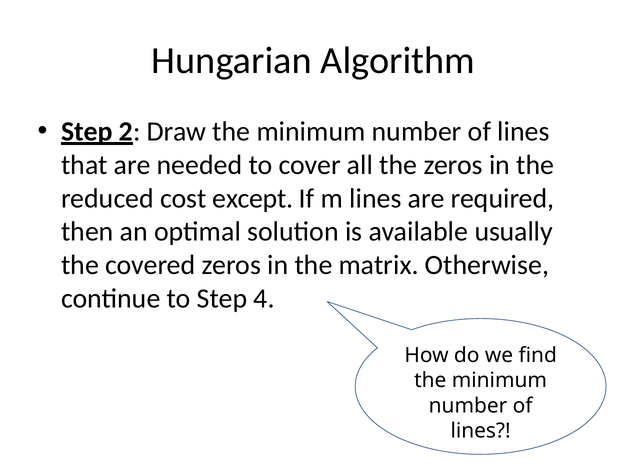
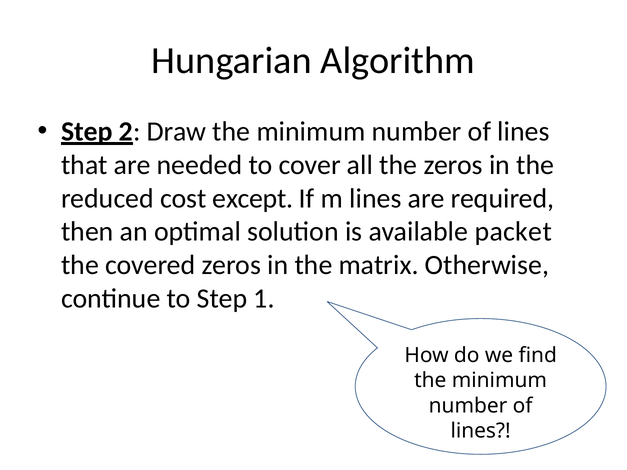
usually: usually -> packet (513, 232)
4: 4 -> 1 (264, 299)
